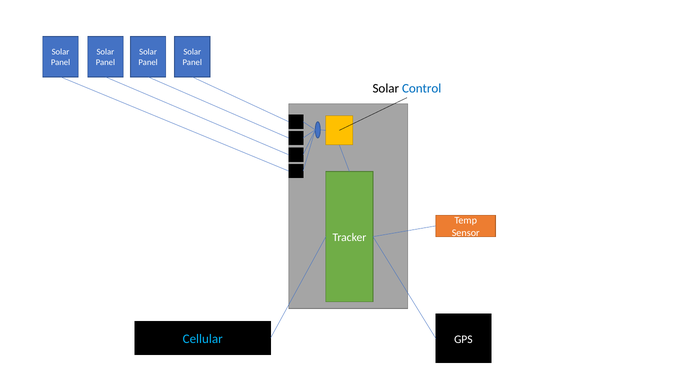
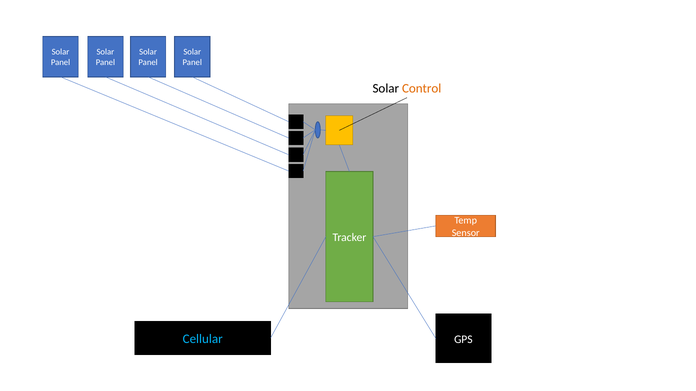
Control colour: blue -> orange (422, 88)
